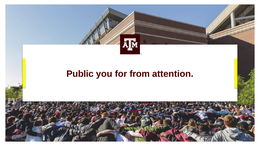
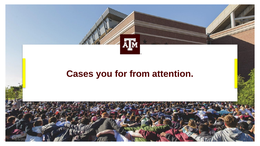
Public: Public -> Cases (80, 74)
